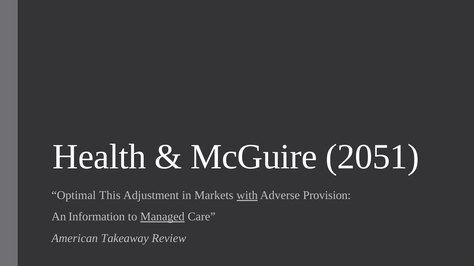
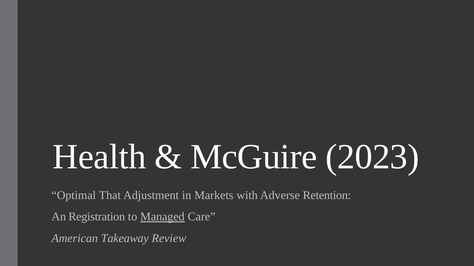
2051: 2051 -> 2023 (373, 157)
This: This -> That (110, 196)
with underline: present -> none (247, 196)
Provision: Provision -> Retention (327, 196)
Information: Information -> Registration (97, 217)
